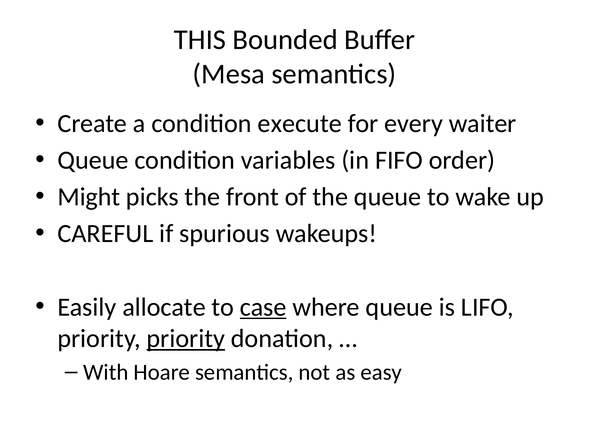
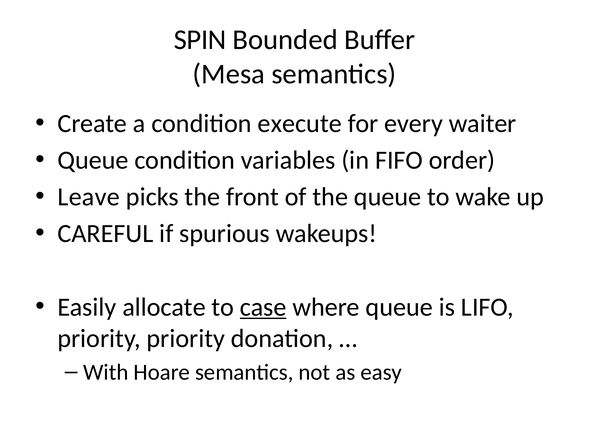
THIS: THIS -> SPIN (200, 40)
Might: Might -> Leave (89, 197)
priority underline: present -> none (186, 338)
